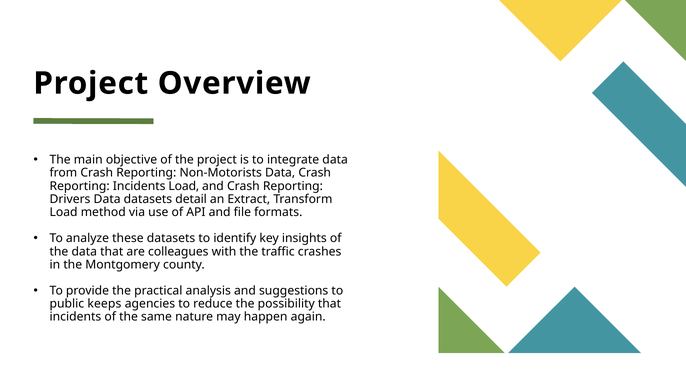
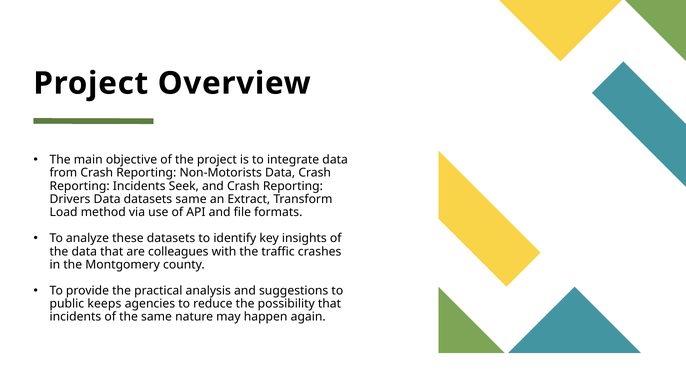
Incidents Load: Load -> Seek (184, 186)
datasets detail: detail -> same (191, 199)
